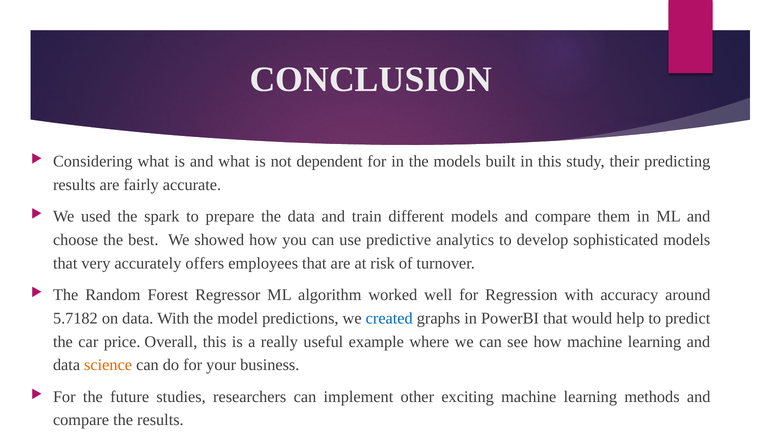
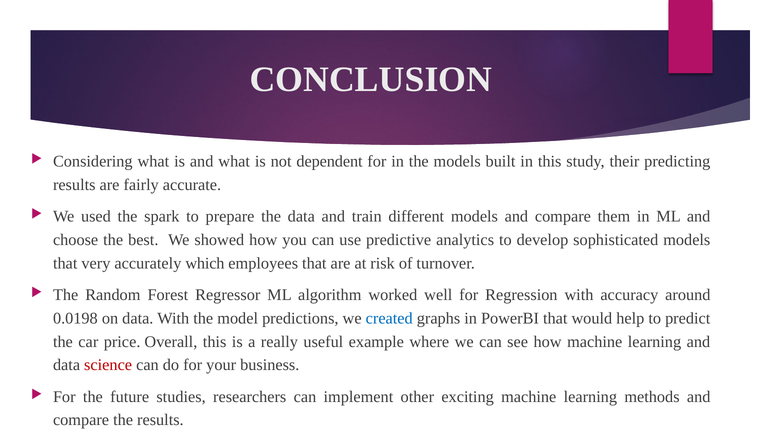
offers: offers -> which (205, 264)
5.7182: 5.7182 -> 0.0198 (75, 319)
science colour: orange -> red (108, 365)
